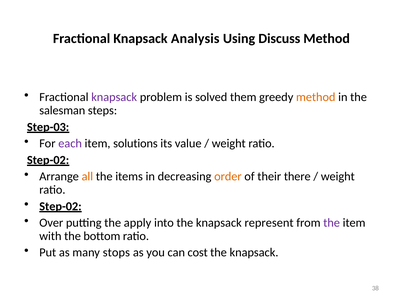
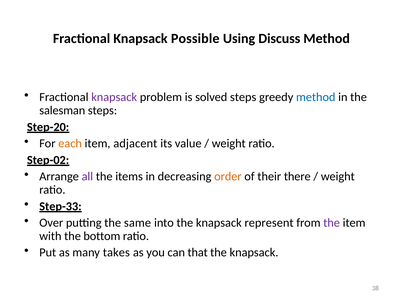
Analysis: Analysis -> Possible (195, 39)
solved them: them -> steps (243, 97)
method colour: orange -> blue (316, 97)
Step-03: Step-03 -> Step-20 (48, 127)
each colour: purple -> orange (70, 144)
solutions: solutions -> adjacent (135, 144)
all colour: orange -> purple (87, 177)
Step-02: Step-02 -> Step-33 (60, 206)
apply: apply -> same (138, 223)
stops: stops -> takes (116, 253)
cost: cost -> that (198, 253)
